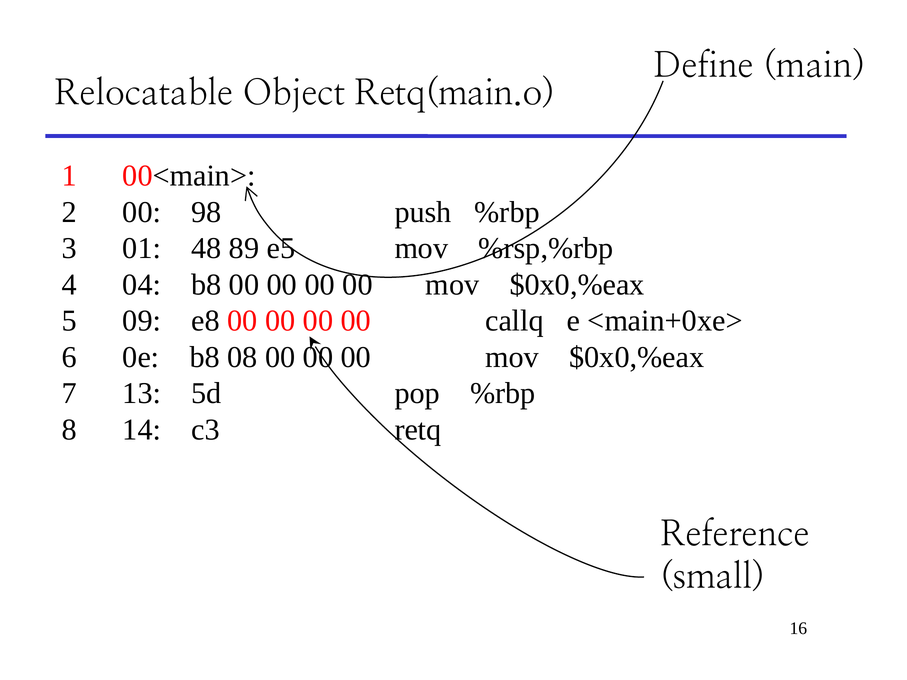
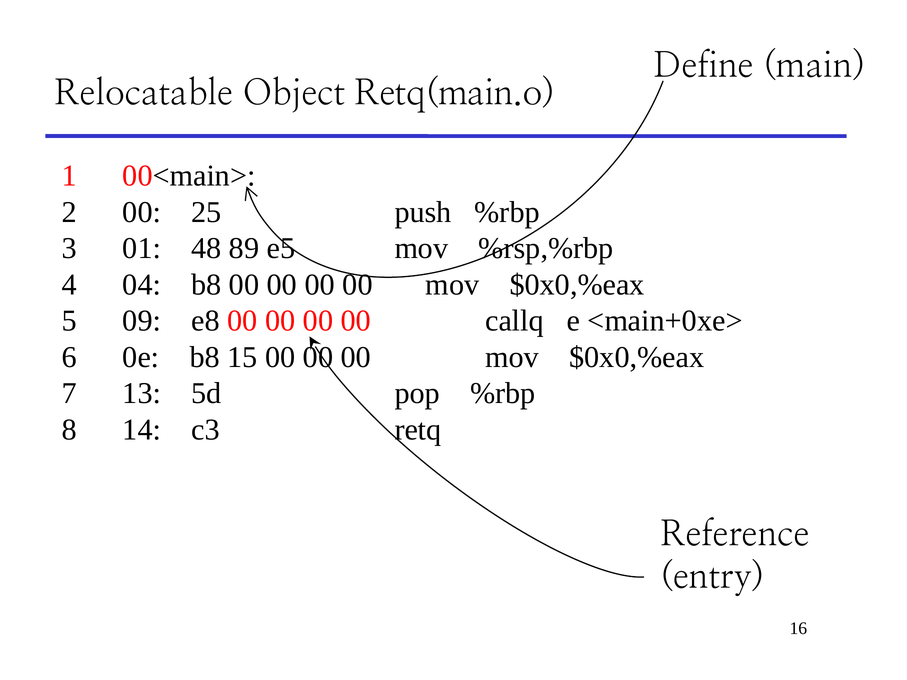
98: 98 -> 25 (206, 212)
08: 08 -> 15 (242, 357)
small: small -> entry (712, 577)
